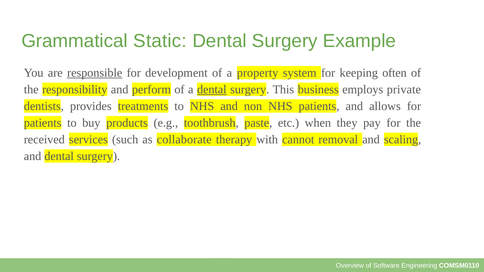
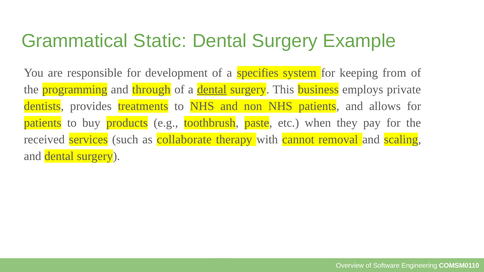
responsible underline: present -> none (95, 73)
property: property -> specifies (258, 73)
often: often -> from (394, 73)
responsibility: responsibility -> programming (75, 89)
perform: perform -> through (151, 89)
